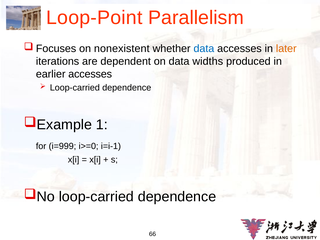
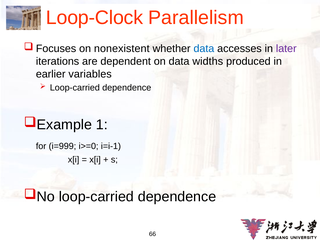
Loop-Point: Loop-Point -> Loop-Clock (95, 18)
later colour: orange -> purple (286, 49)
earlier accesses: accesses -> variables (90, 74)
